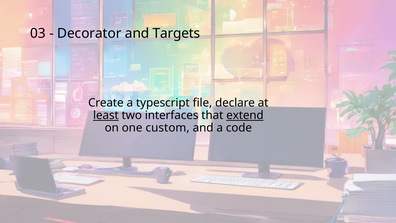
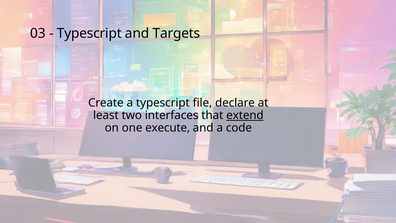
Decorator: Decorator -> Typescript (89, 33)
least underline: present -> none (106, 115)
custom: custom -> execute (168, 128)
